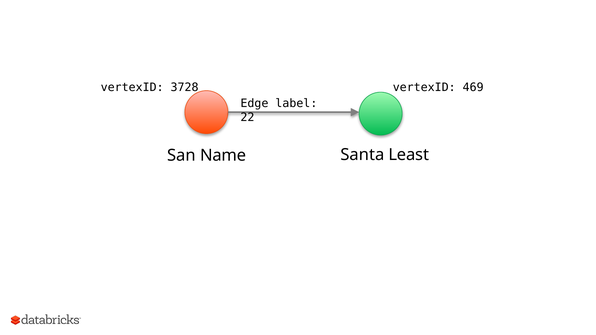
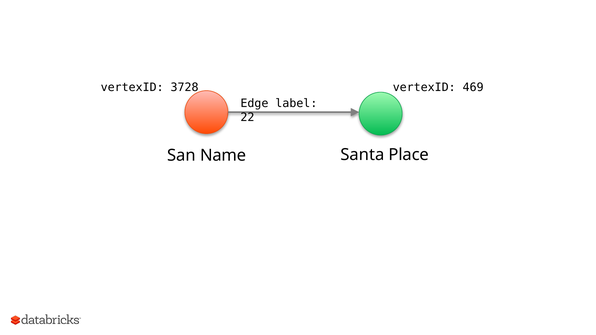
Least: Least -> Place (409, 155)
